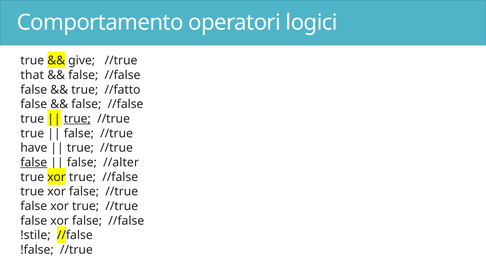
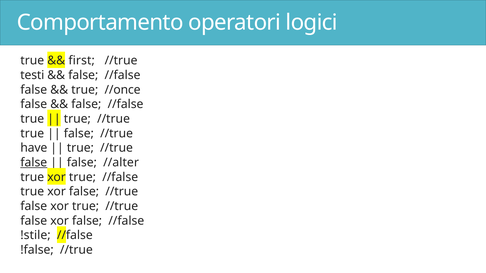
give: give -> first (82, 61)
that: that -> testi (32, 75)
//fatto: //fatto -> //once (123, 90)
true underline: present -> none (77, 119)
